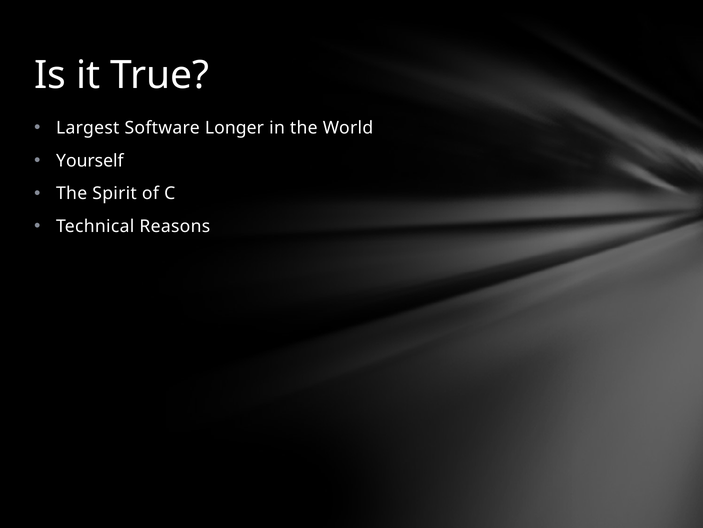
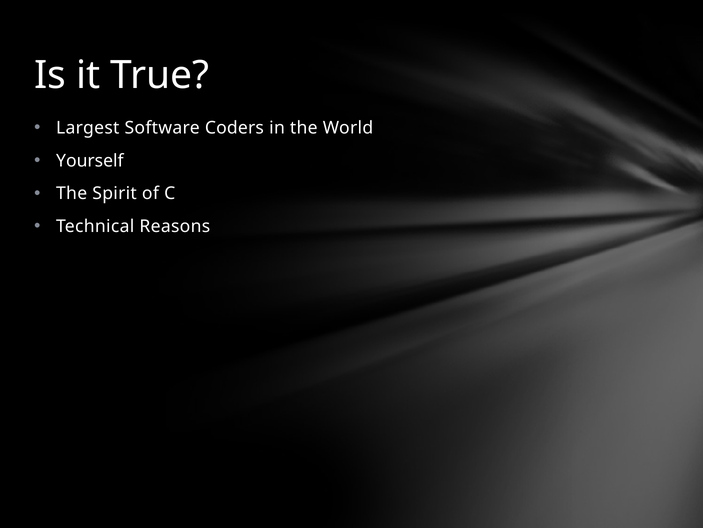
Longer: Longer -> Coders (234, 128)
